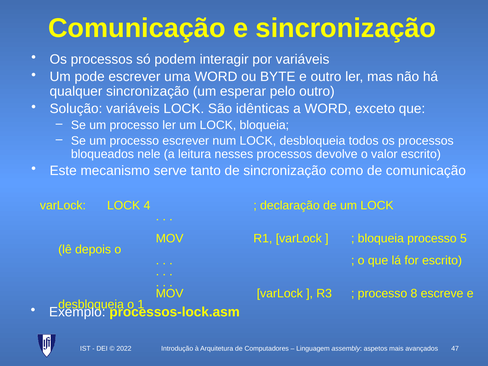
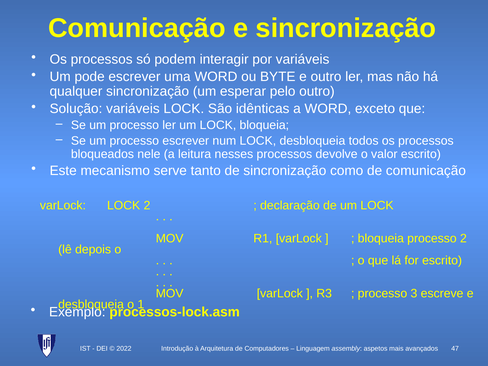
LOCK 4: 4 -> 2 (147, 206)
processo 5: 5 -> 2 (463, 239)
8: 8 -> 3 (414, 293)
